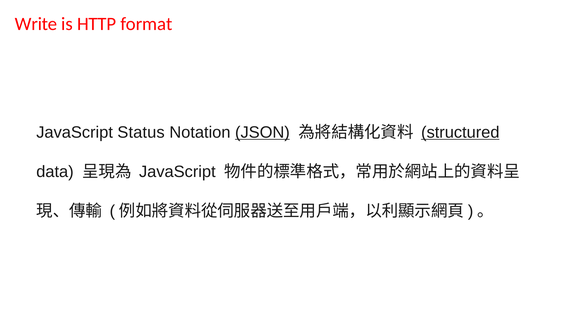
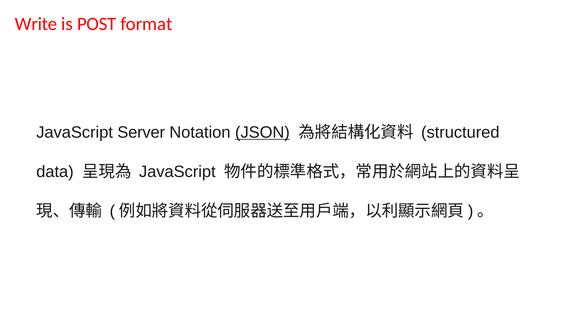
HTTP: HTTP -> POST (97, 24)
Status: Status -> Server (141, 132)
structured underline: present -> none (460, 132)
